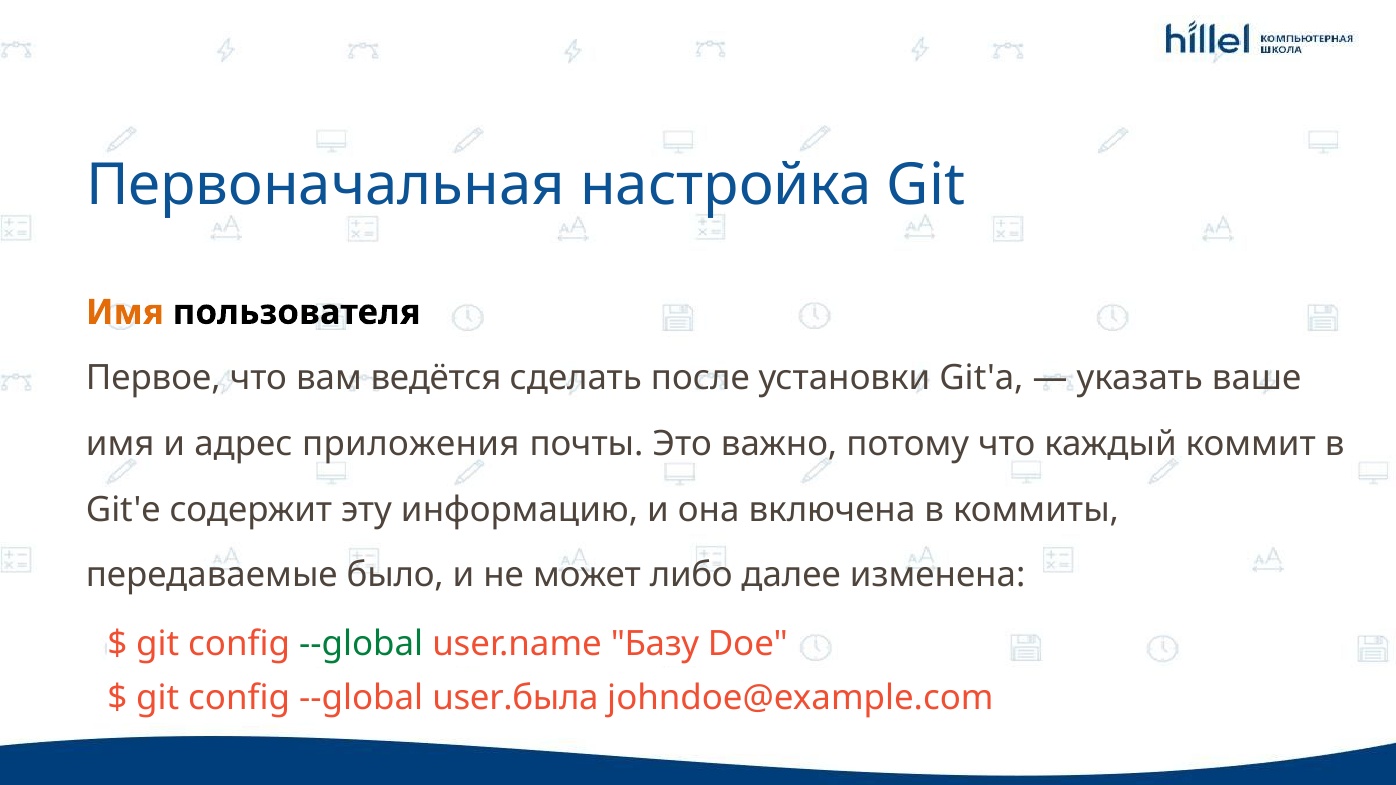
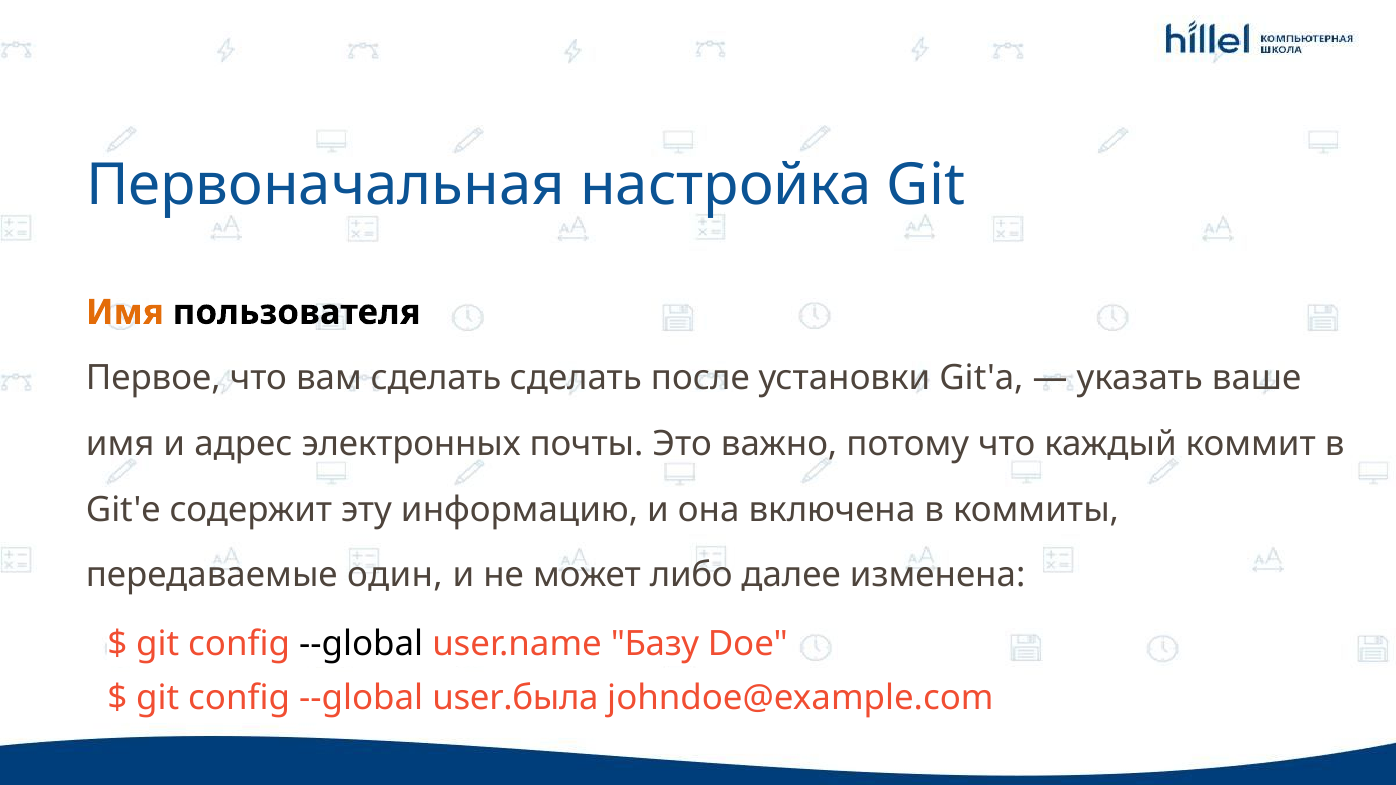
вам ведётся: ведётся -> сделать (436, 378)
приложения: приложения -> электронных (411, 444)
было: было -> один (395, 575)
--global colour: green -> black (361, 644)
